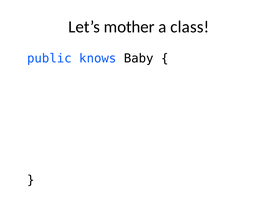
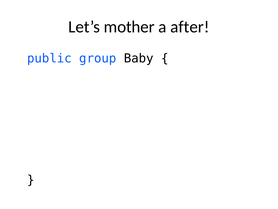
class: class -> after (190, 27)
knows: knows -> group (98, 58)
